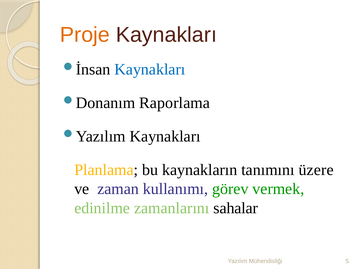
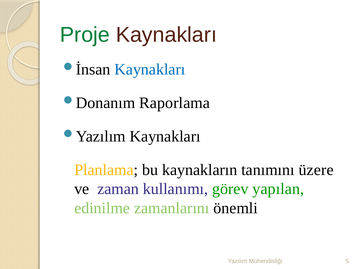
Proje colour: orange -> green (85, 35)
vermek: vermek -> yapılan (278, 189)
sahalar: sahalar -> önemli (236, 208)
